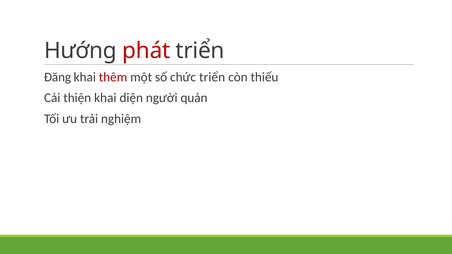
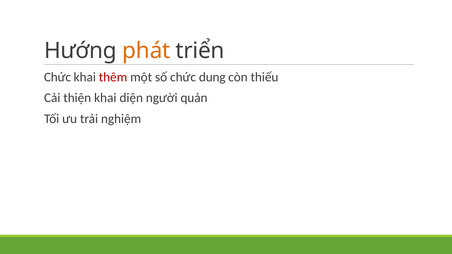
phát colour: red -> orange (146, 51)
Đăng: Đăng -> Chức (57, 77)
chức triển: triển -> dung (212, 77)
